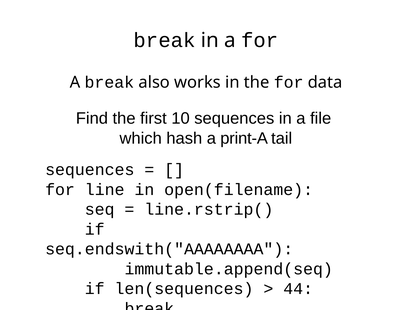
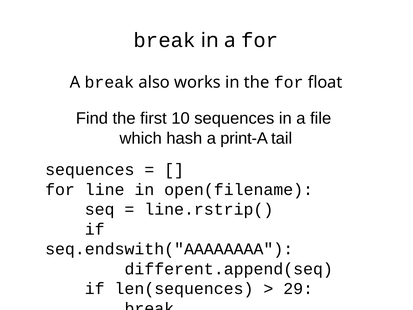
data: data -> float (325, 82)
immutable.append(seq: immutable.append(seq -> different.append(seq (229, 269)
44: 44 -> 29 (298, 289)
